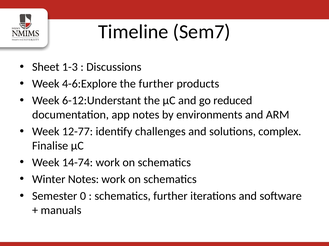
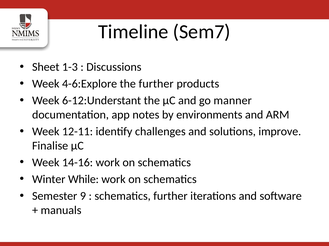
reduced: reduced -> manner (233, 101)
12-77: 12-77 -> 12-11 (78, 132)
complex: complex -> improve (280, 132)
14-74: 14-74 -> 14-16 (78, 163)
Winter Notes: Notes -> While (83, 180)
0: 0 -> 9 (83, 197)
